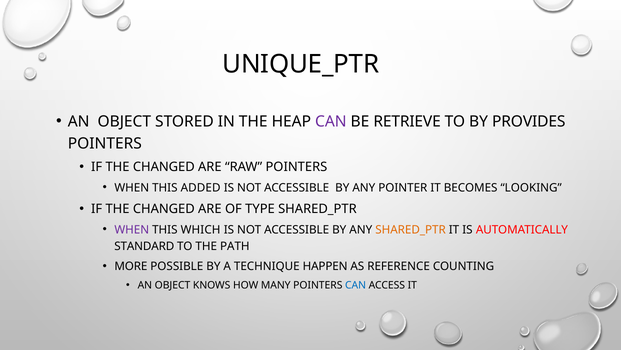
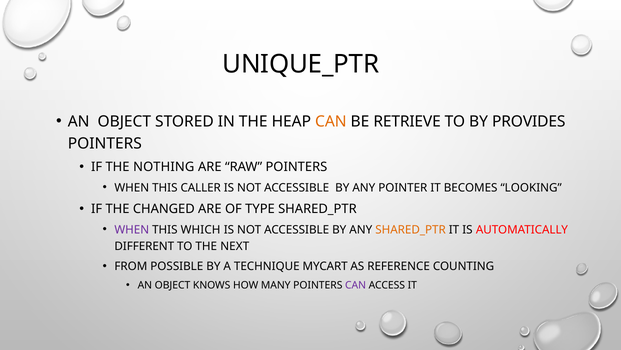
CAN colour: purple -> orange (331, 121)
CHANGED: CHANGED -> NOTHING (164, 167)
ADDED: ADDED -> CALLER (201, 187)
STANDARD: STANDARD -> DIFFERENT (144, 246)
PATH: PATH -> NEXT (235, 246)
MORE: MORE -> FROM (131, 266)
HAPPEN: HAPPEN -> MYCART (325, 266)
CAN colour: blue -> purple (356, 285)
